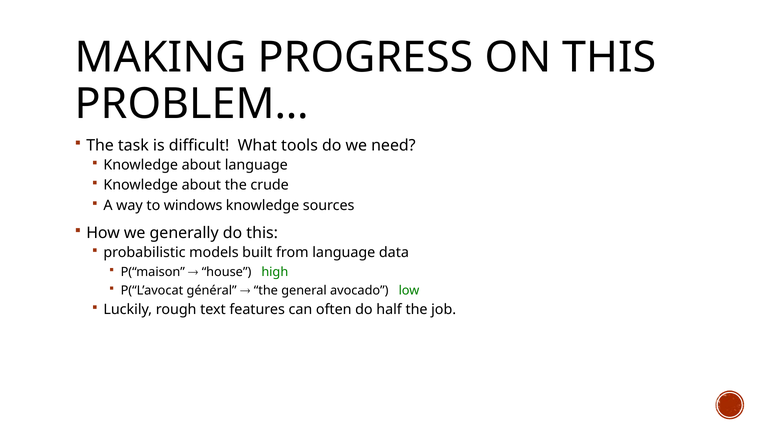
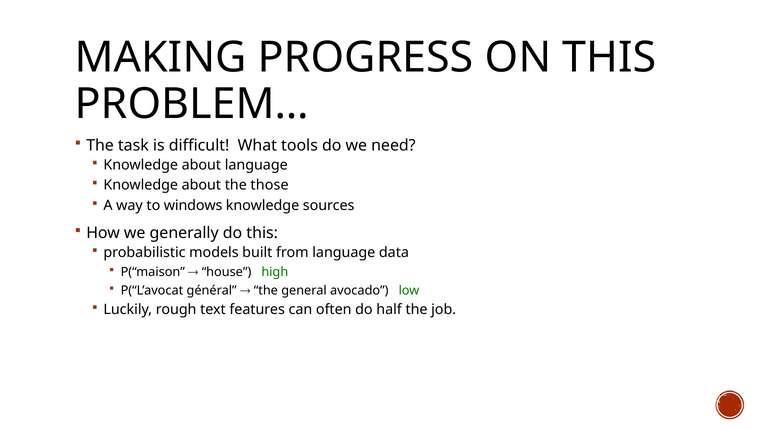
crude: crude -> those (270, 185)
